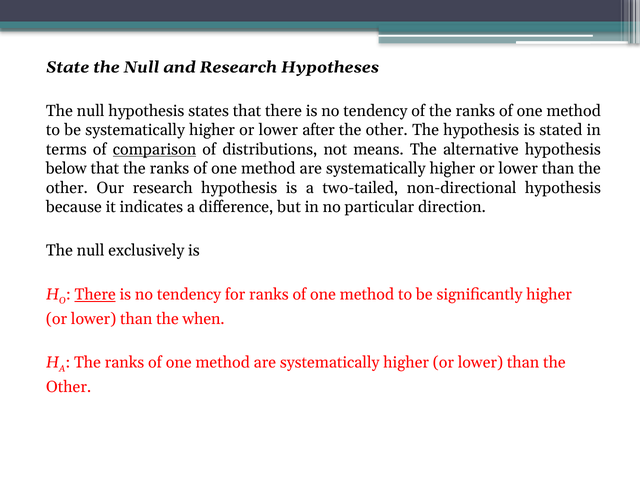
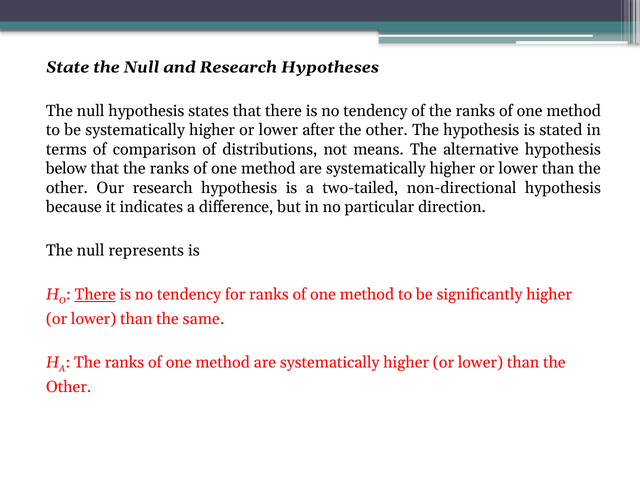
comparison underline: present -> none (155, 149)
exclusively: exclusively -> represents (146, 251)
when: when -> same (203, 319)
